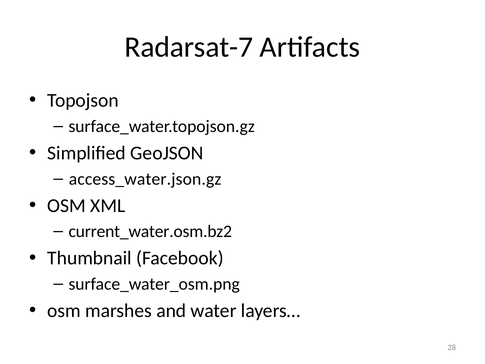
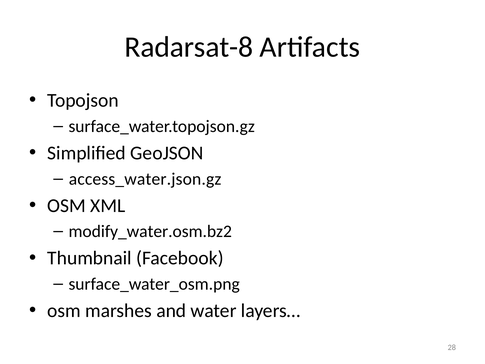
Radarsat-7: Radarsat-7 -> Radarsat-8 (189, 47)
current_water.osm.bz2: current_water.osm.bz2 -> modify_water.osm.bz2 (150, 231)
